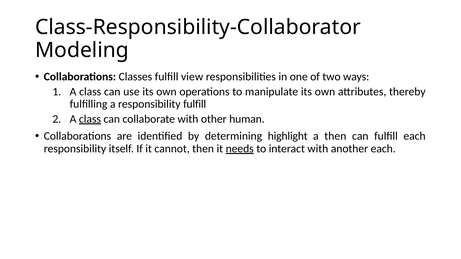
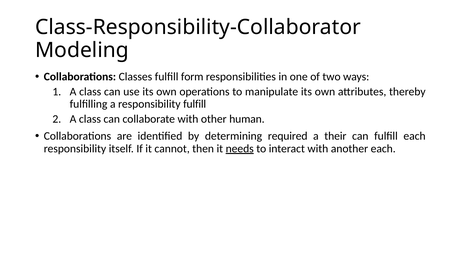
view: view -> form (192, 77)
class underline: present -> none (90, 119)
highlight: highlight -> required (288, 136)
a then: then -> their (335, 136)
